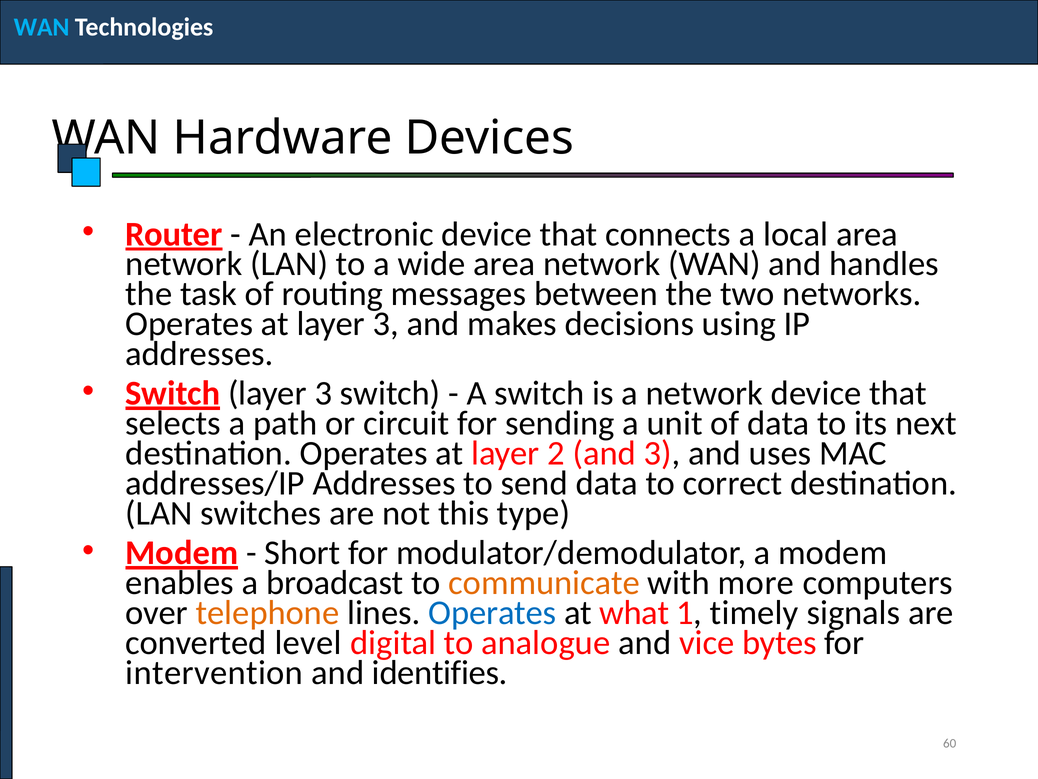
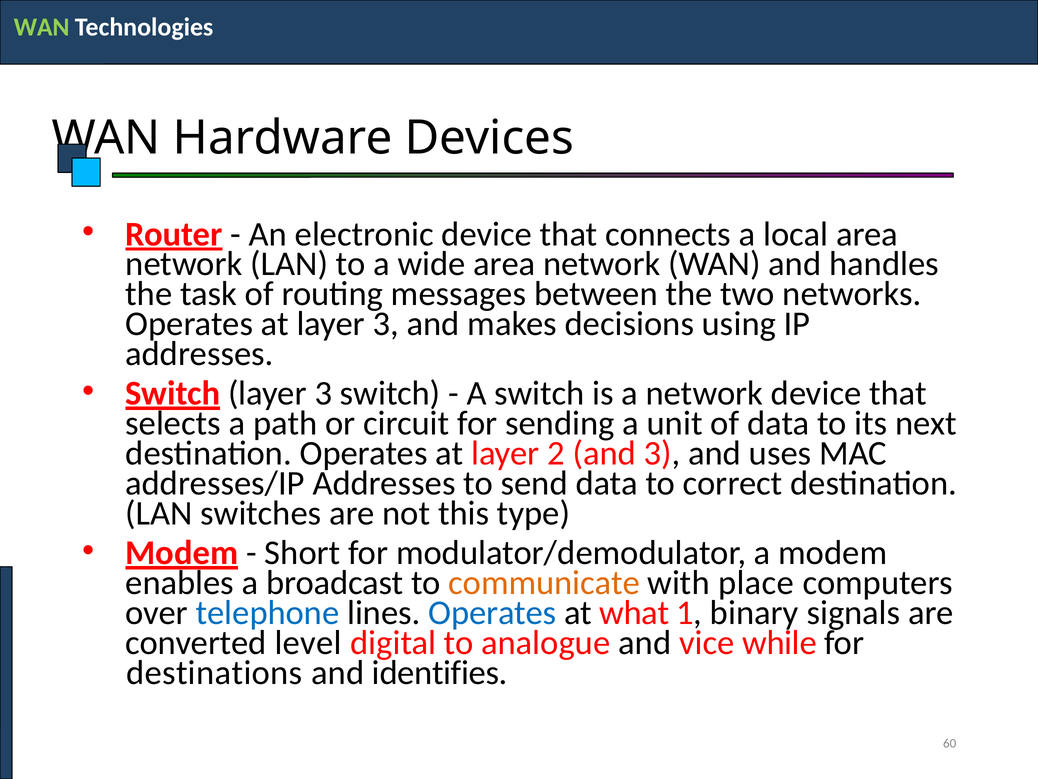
WAN colour: light blue -> light green (42, 27)
more: more -> place (756, 582)
telephone colour: orange -> blue (268, 612)
timely: timely -> binary (754, 612)
bytes: bytes -> while (779, 642)
intervention: intervention -> destinations (214, 672)
